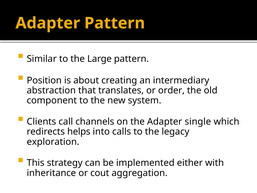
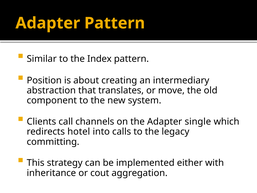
Large: Large -> Index (99, 59)
order: order -> move (171, 90)
helps: helps -> hotel (79, 132)
exploration: exploration -> committing (53, 142)
